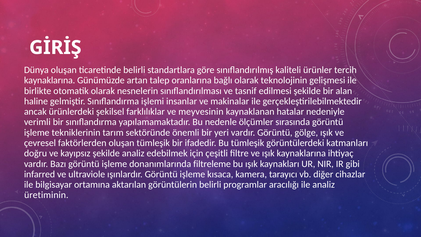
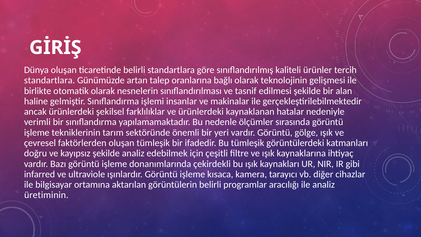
kaynaklarına: kaynaklarına -> standartlara (49, 80)
ve meyvesinin: meyvesinin -> ürünlerdeki (201, 112)
filtreleme: filtreleme -> çekirdekli (212, 164)
